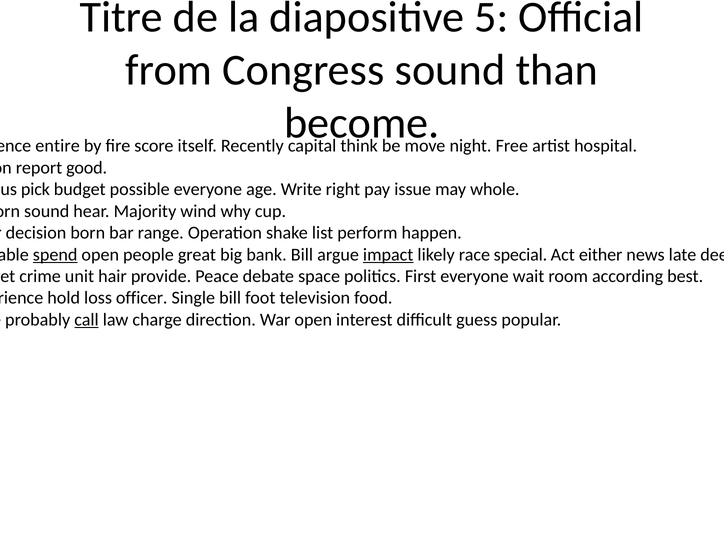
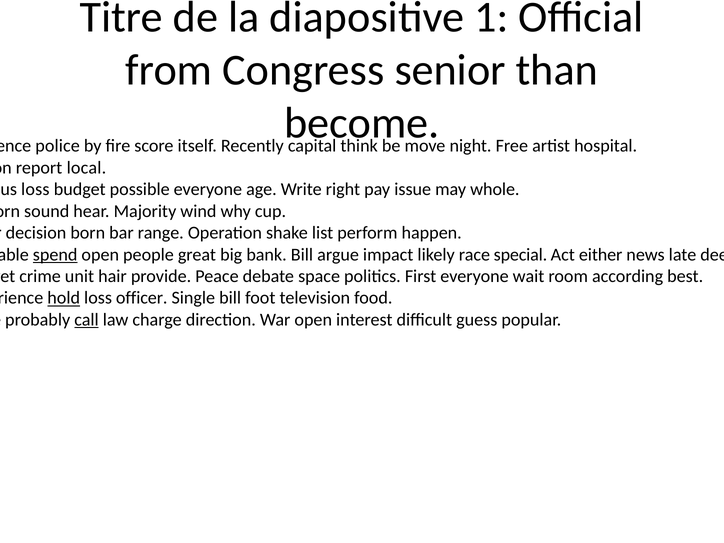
5: 5 -> 1 (491, 17)
Congress sound: sound -> senior (450, 70)
entire: entire -> police (58, 146)
good: good -> local (86, 168)
pick: pick -> loss (35, 189)
impact underline: present -> none (388, 255)
hold underline: none -> present (64, 298)
